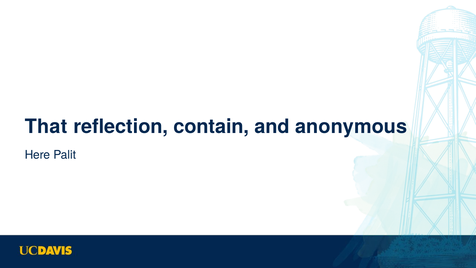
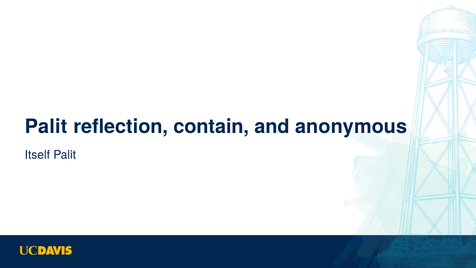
That: That -> Palit (46, 126)
Here: Here -> Itself (37, 155)
